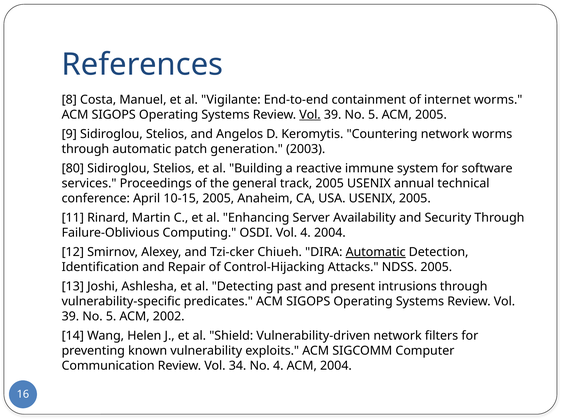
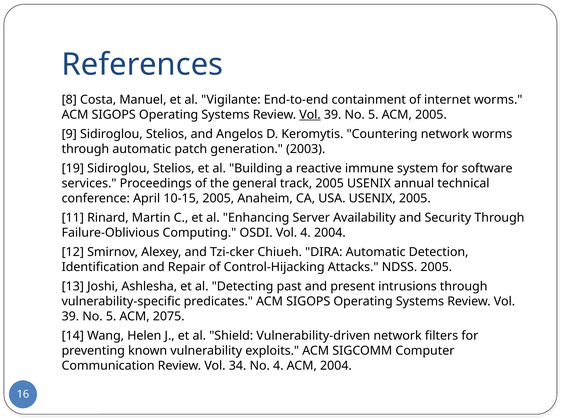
80: 80 -> 19 (73, 169)
Automatic underline: present -> none (376, 253)
2002: 2002 -> 2075 (169, 317)
